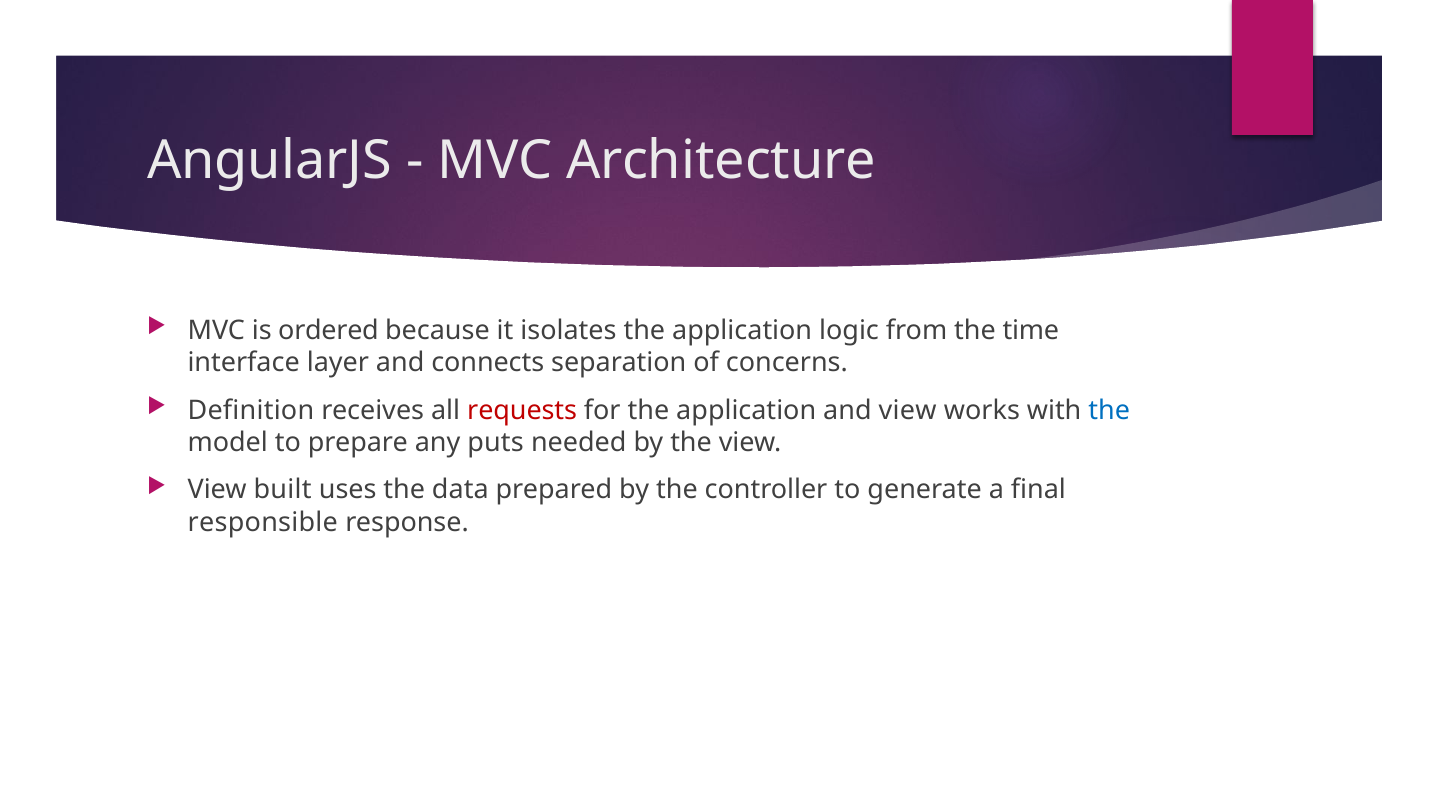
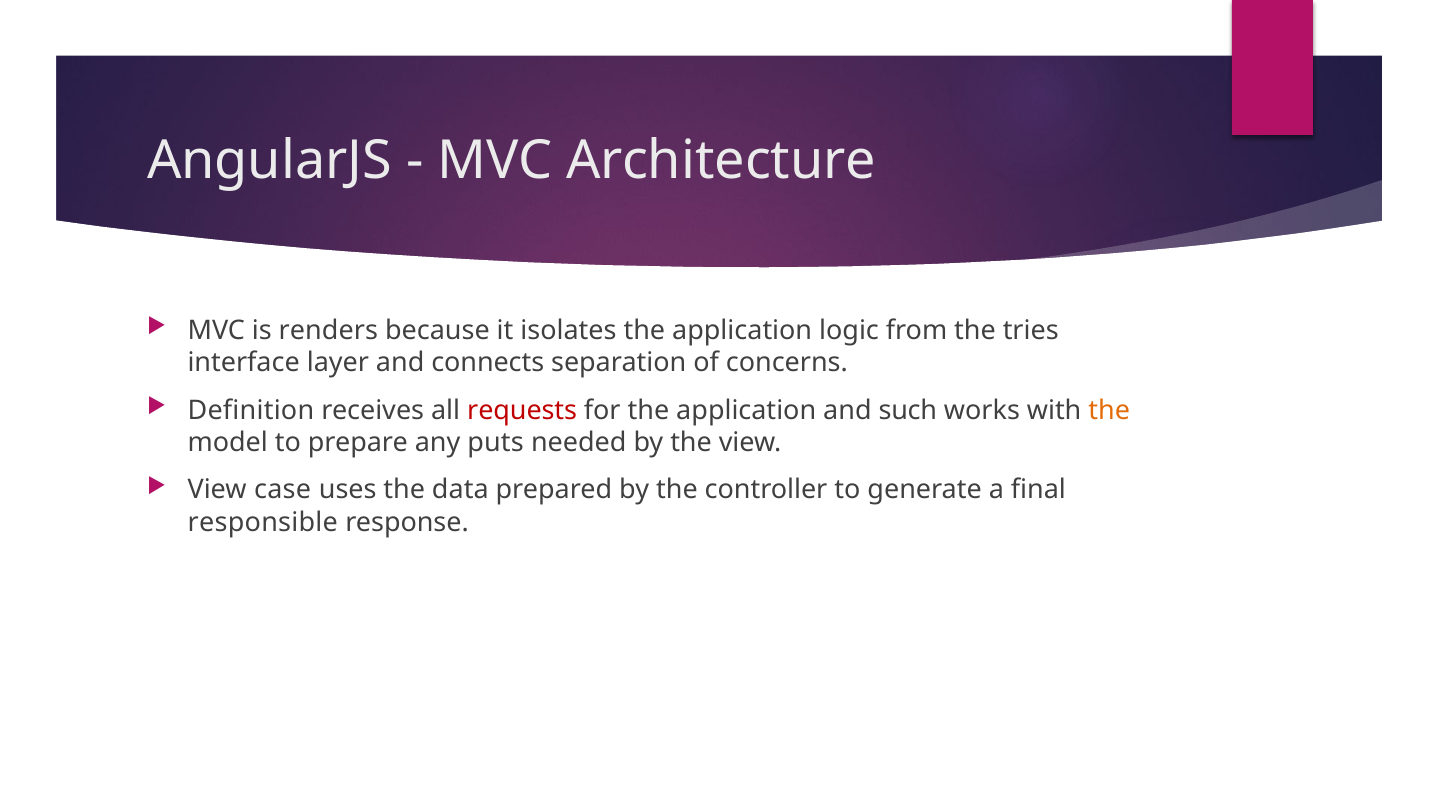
ordered: ordered -> renders (328, 331)
time: time -> tries (1031, 331)
and view: view -> such (908, 411)
the colour: blue -> orange (1109, 411)
built: built -> case (283, 490)
